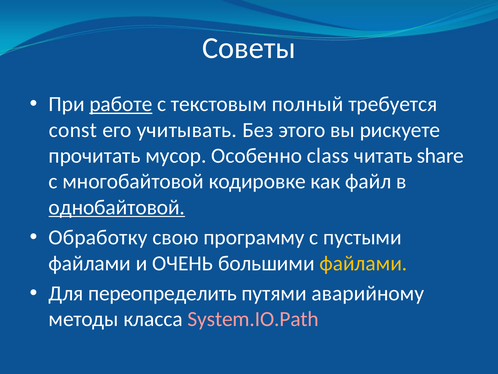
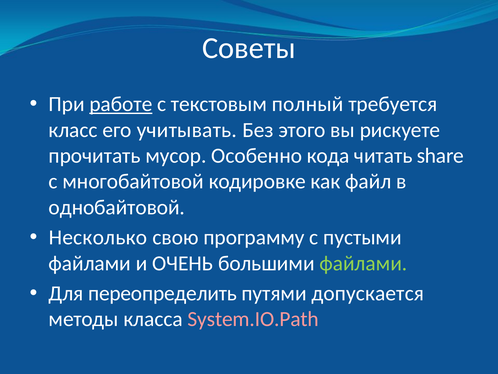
const: const -> класc (73, 130)
class: class -> кода (328, 155)
однобайтовой underline: present -> none (117, 207)
Обработку: Обработку -> Несколько (98, 237)
файлами colour: yellow -> light green (363, 263)
аварийному: аварийному -> допускается (368, 293)
